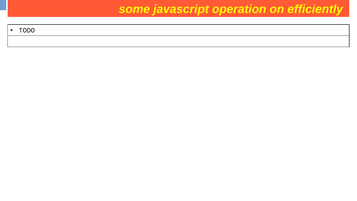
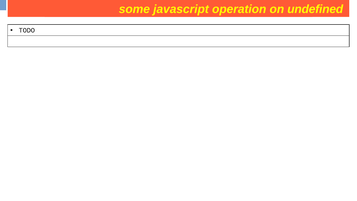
efficiently: efficiently -> undefined (315, 9)
